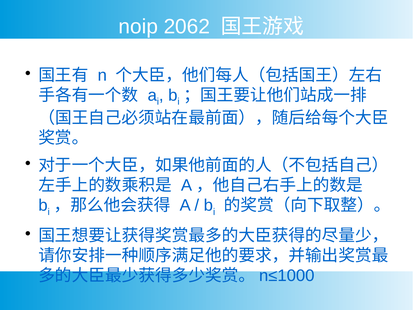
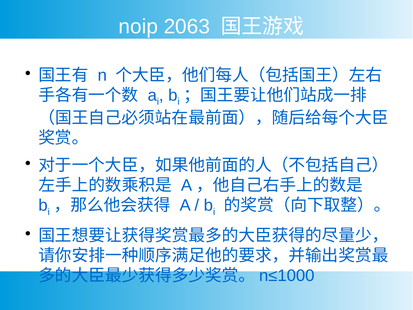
2062: 2062 -> 2063 (187, 27)
